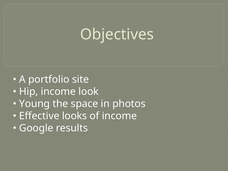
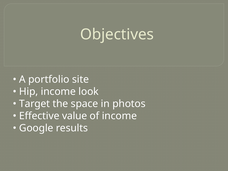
Young: Young -> Target (35, 104)
looks: looks -> value (75, 116)
